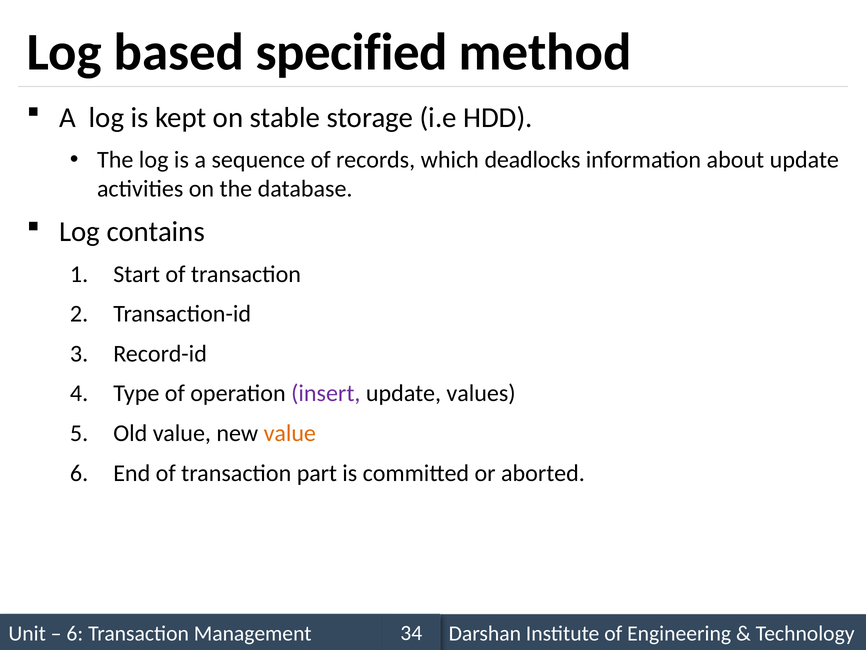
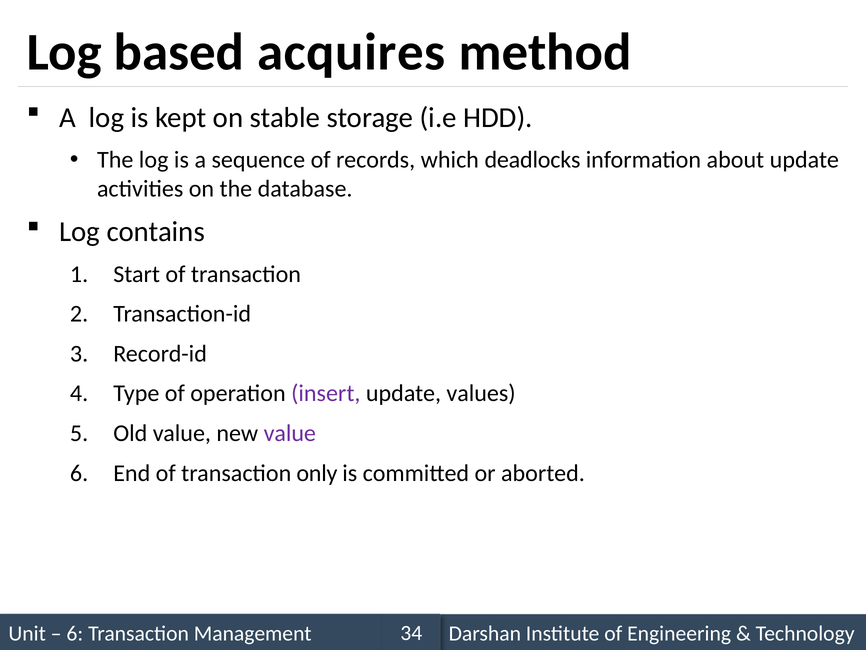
specified: specified -> acquires (351, 52)
value colour: orange -> purple (290, 433)
part: part -> only (317, 473)
